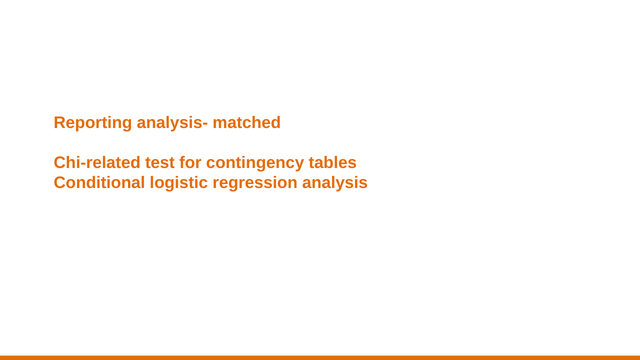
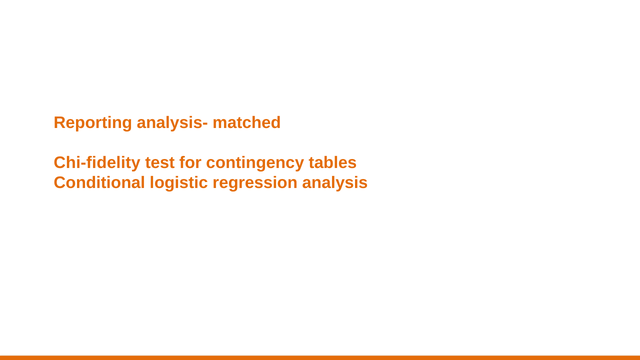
Chi-related: Chi-related -> Chi-fidelity (97, 163)
